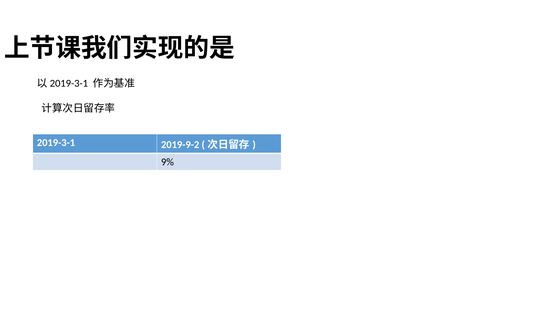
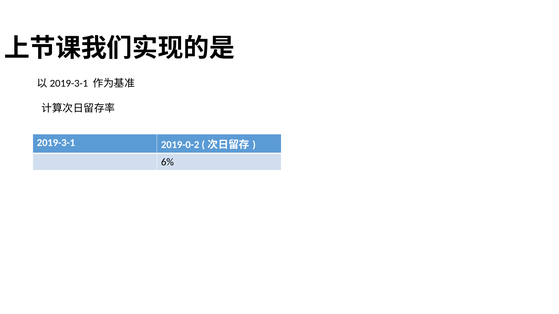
2019-9-2: 2019-9-2 -> 2019-0-2 (180, 145)
9%: 9% -> 6% (167, 162)
